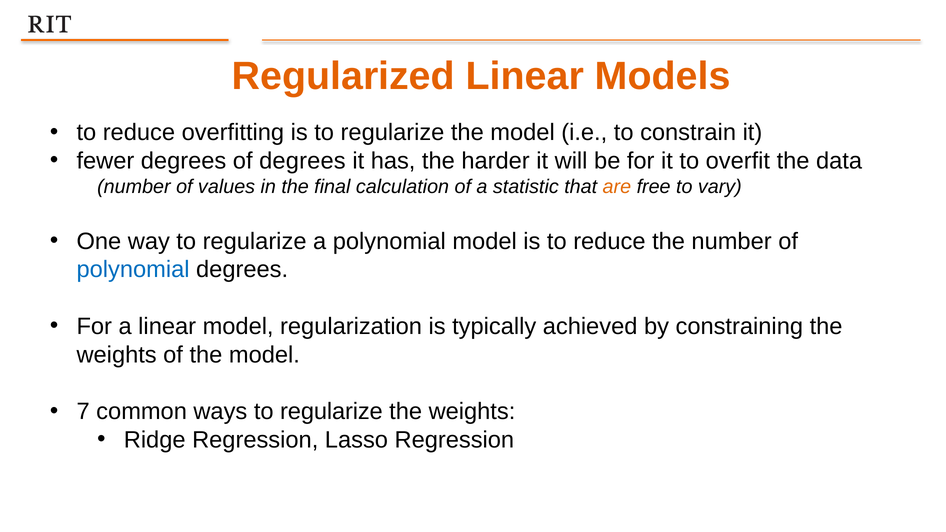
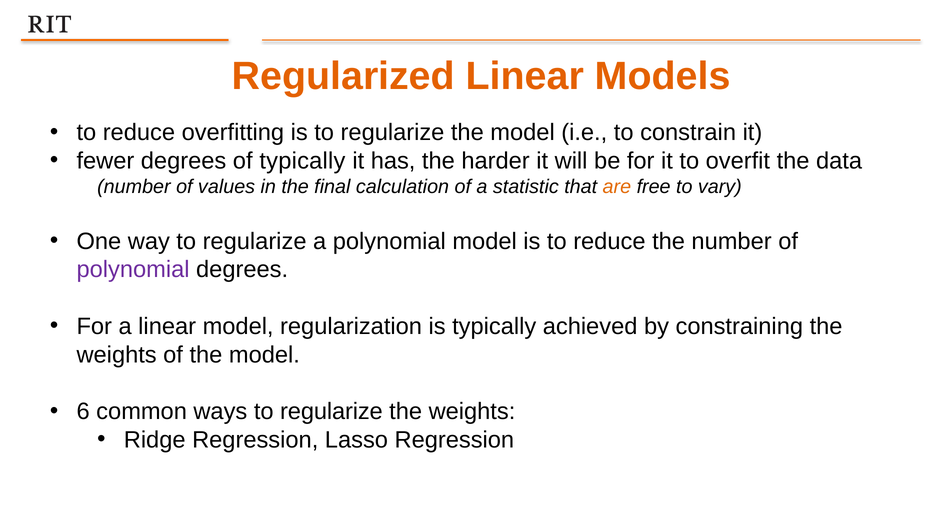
of degrees: degrees -> typically (302, 161)
polynomial colour: blue -> purple (133, 270)
7: 7 -> 6 (83, 412)
